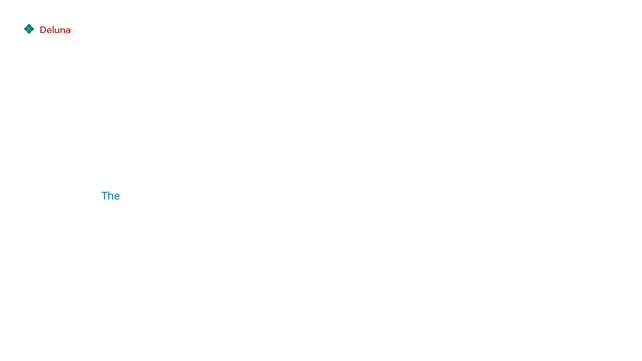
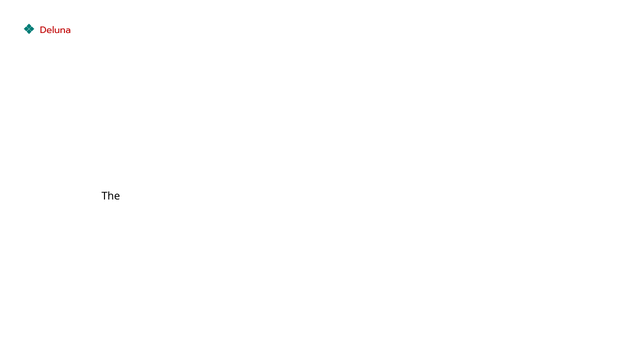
The colour: blue -> black (111, 196)
